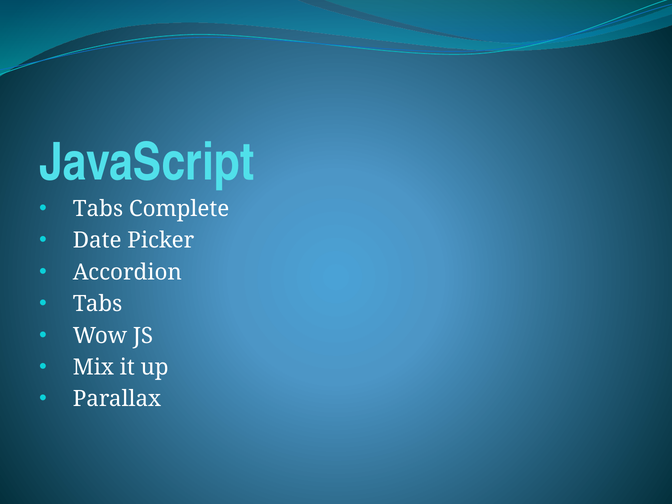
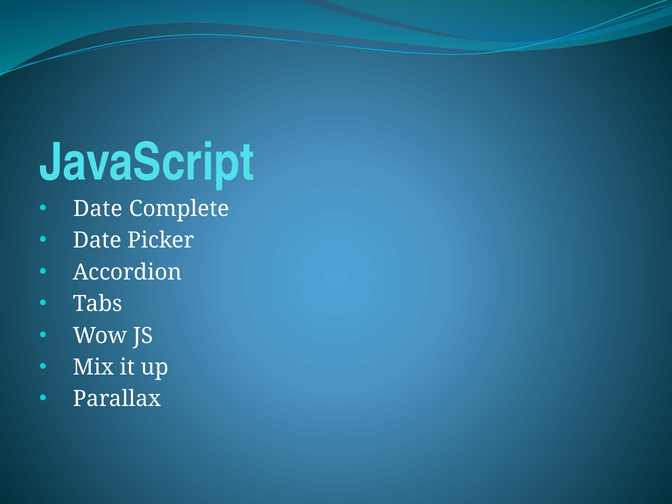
Tabs: Tabs -> Date (98, 209)
